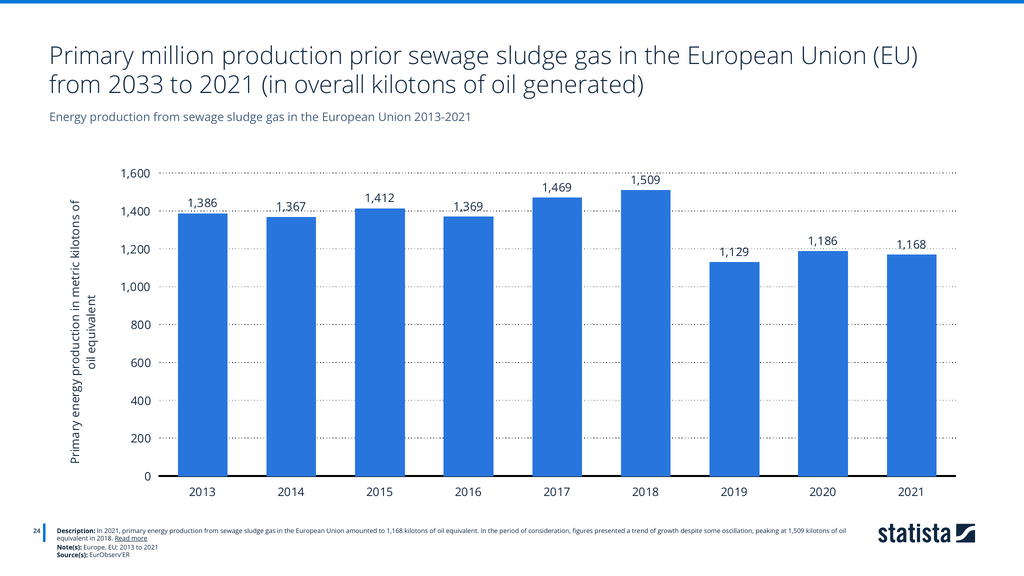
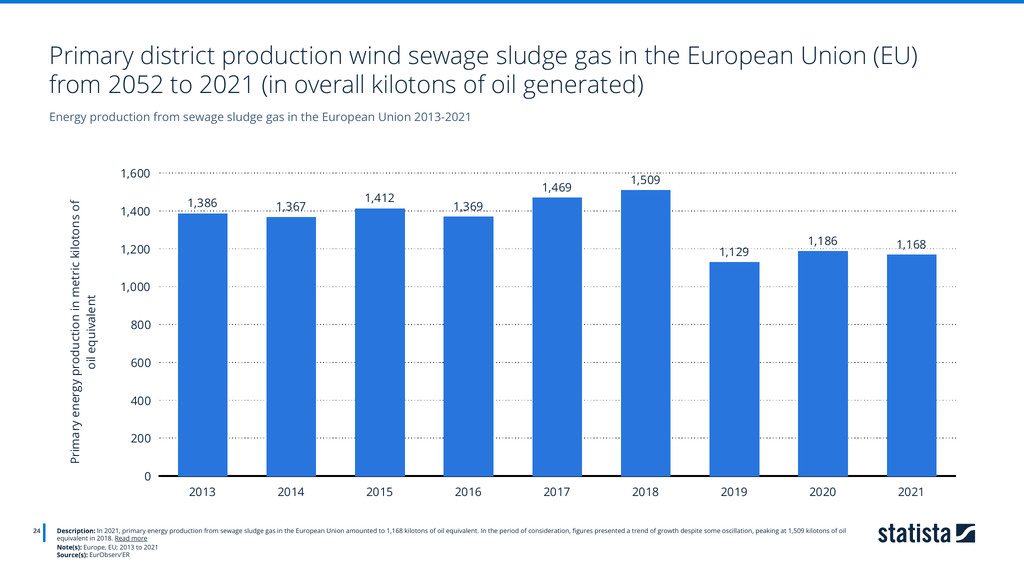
million: million -> district (178, 56)
prior: prior -> wind (376, 56)
2033: 2033 -> 2052 (136, 85)
